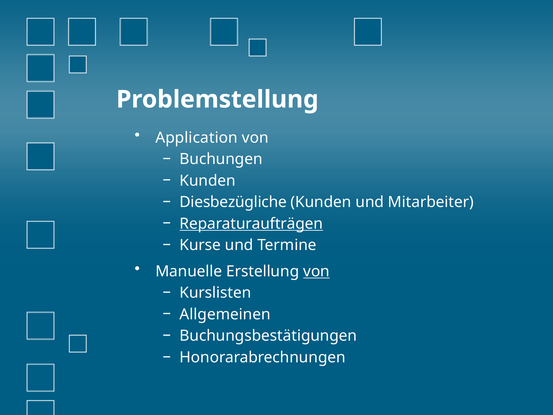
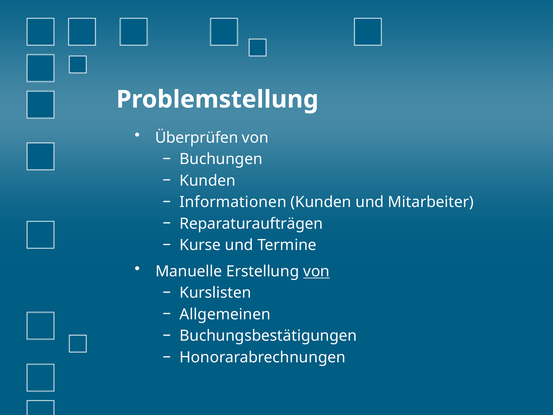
Application: Application -> Überprüfen (197, 138)
Diesbezügliche: Diesbezügliche -> Informationen (233, 202)
Reparaturaufträgen underline: present -> none (251, 224)
